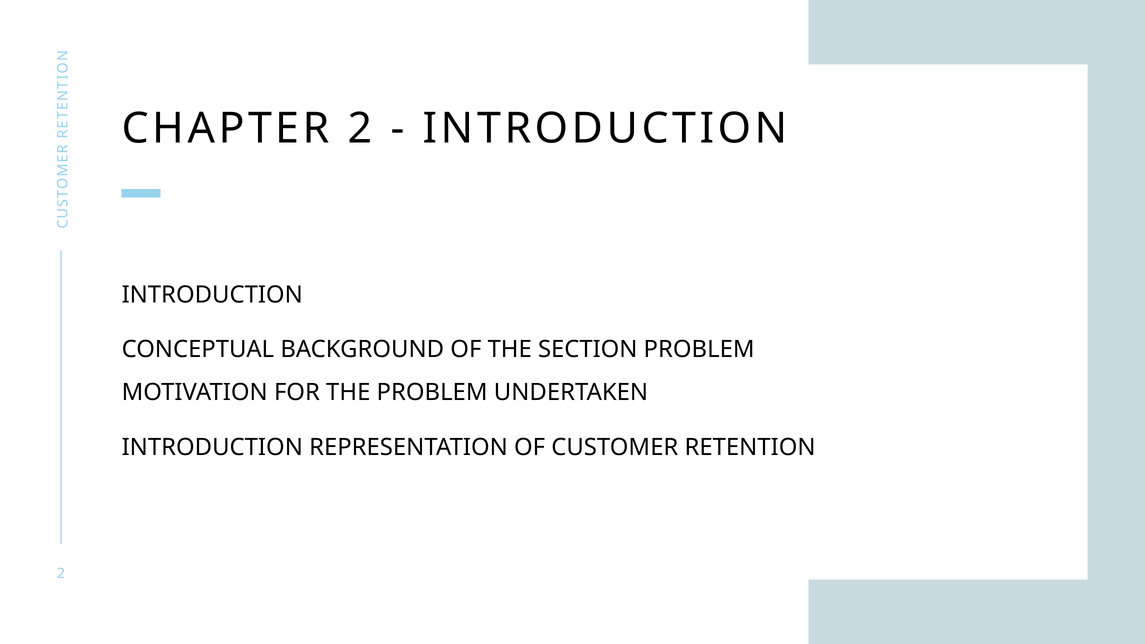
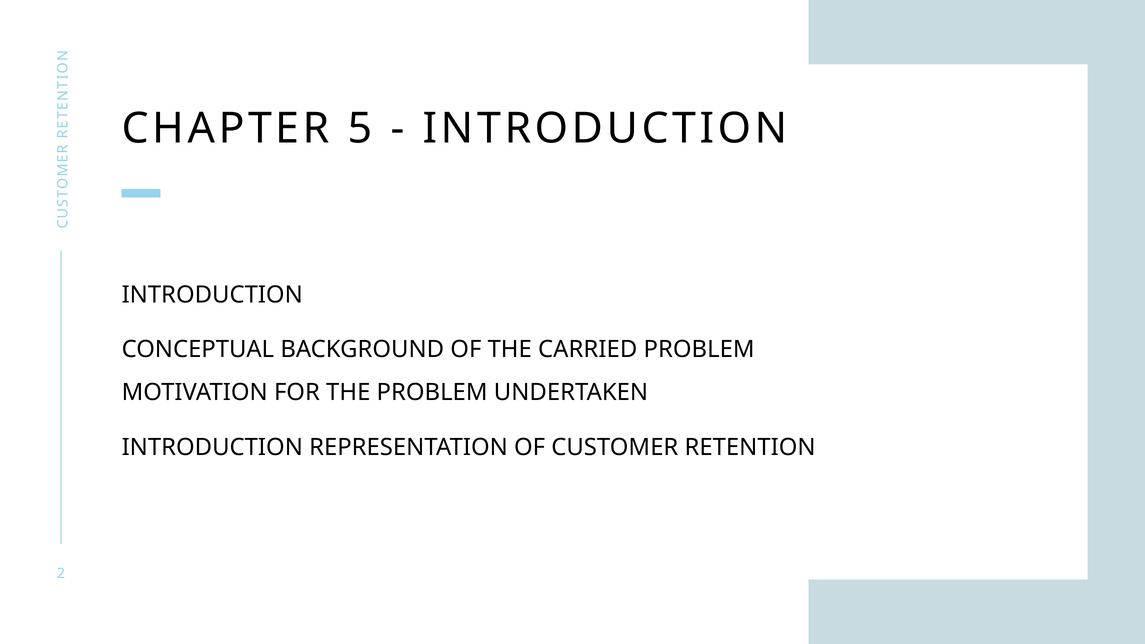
CHAPTER 2: 2 -> 5 (360, 129)
SECTION: SECTION -> CARRIED (588, 350)
